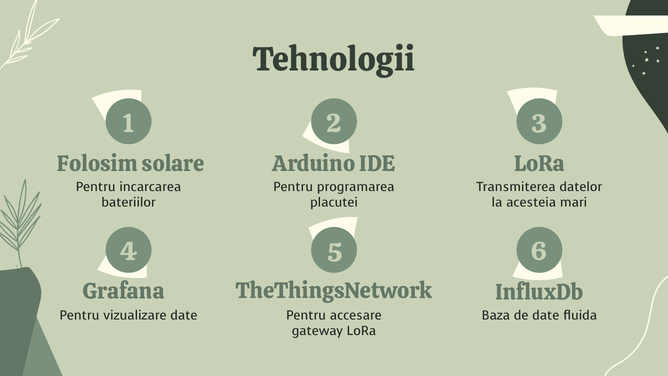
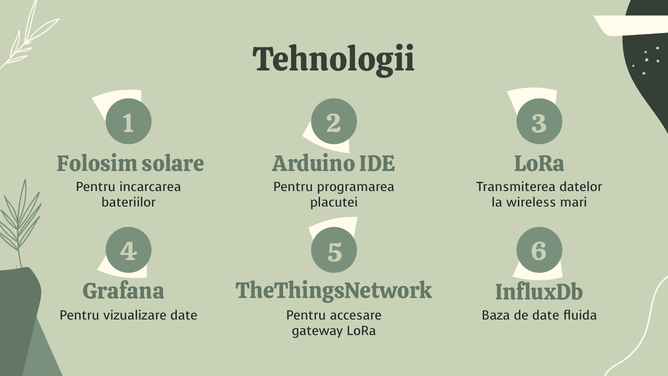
acesteia: acesteia -> wireless (531, 202)
